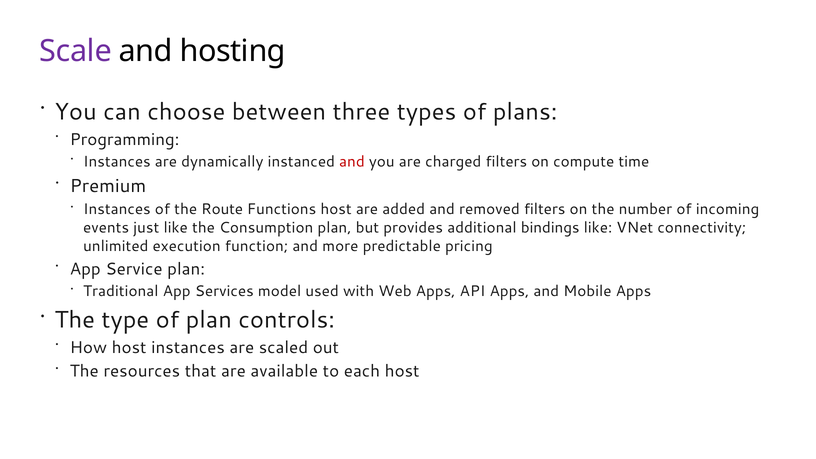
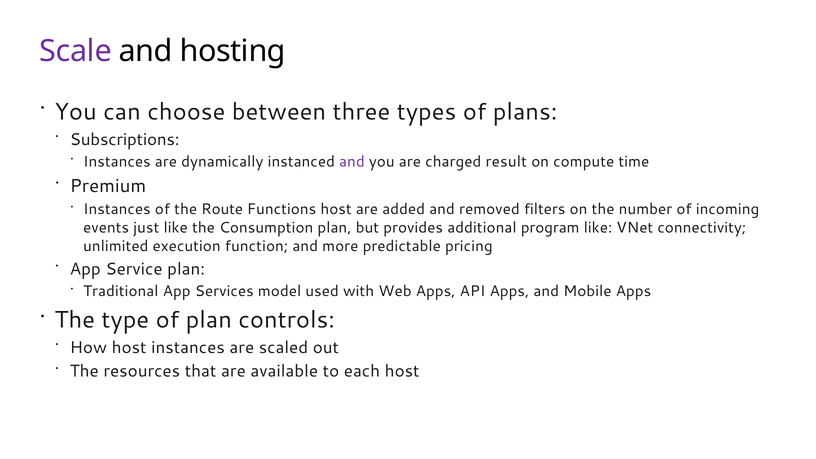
Programming: Programming -> Subscriptions (125, 139)
and colour: red -> purple (352, 162)
charged filters: filters -> result (506, 162)
bindings: bindings -> program (550, 228)
